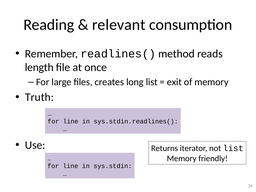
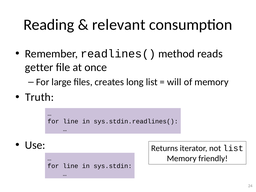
length: length -> getter (39, 67)
exit: exit -> will (174, 82)
